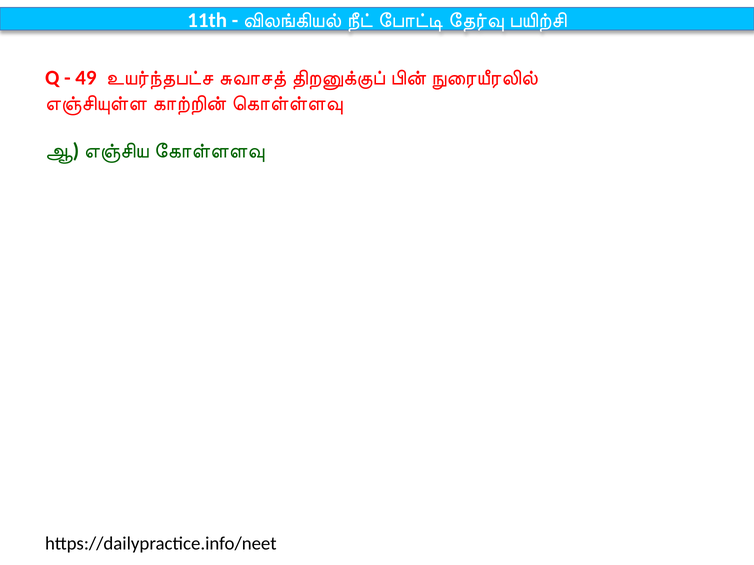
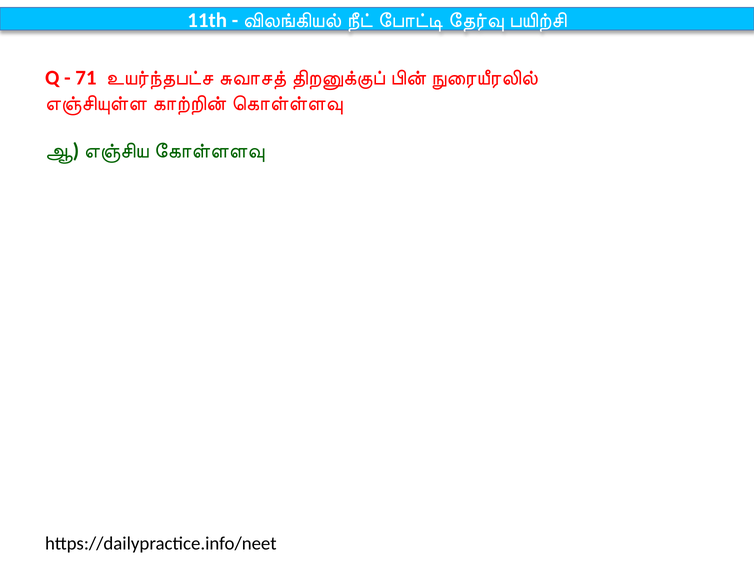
49: 49 -> 71 (86, 78)
